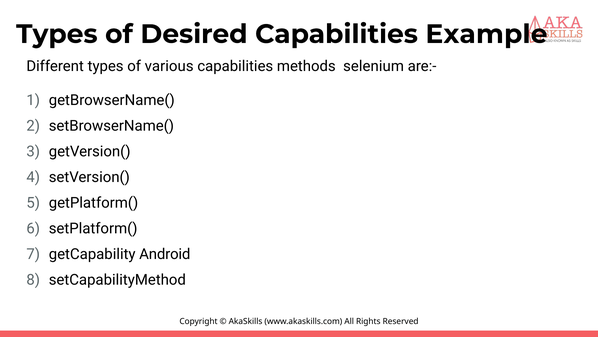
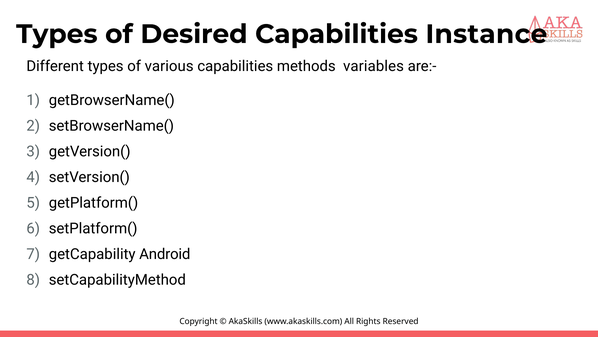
Example: Example -> Instance (486, 34)
selenium: selenium -> variables (374, 66)
